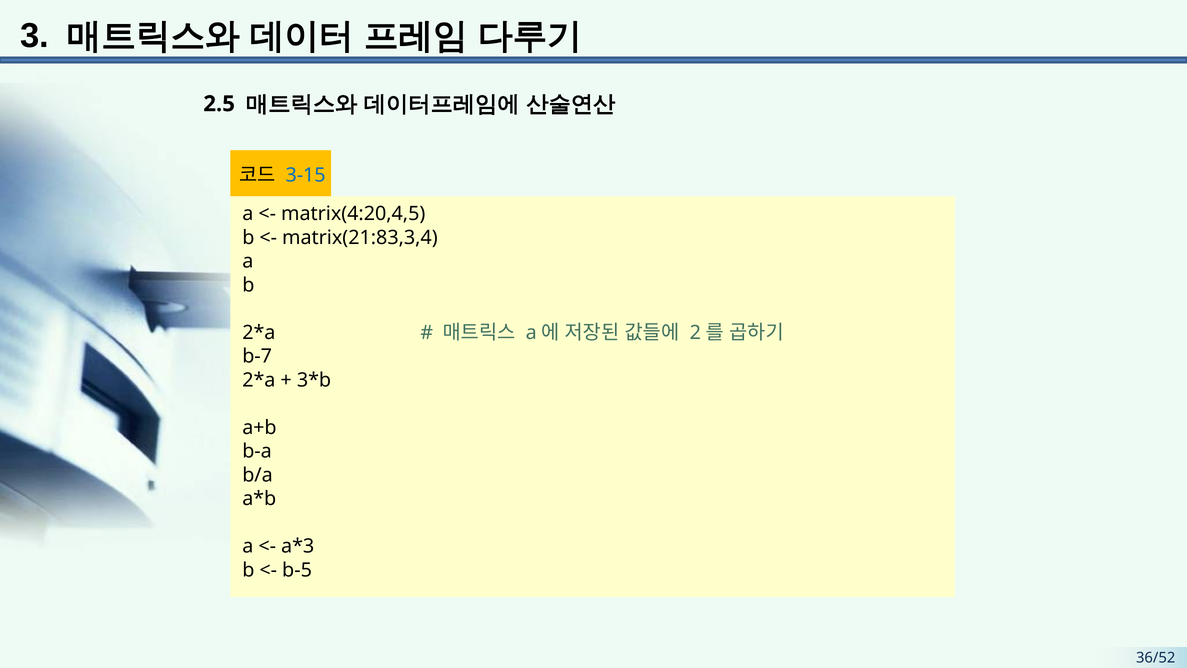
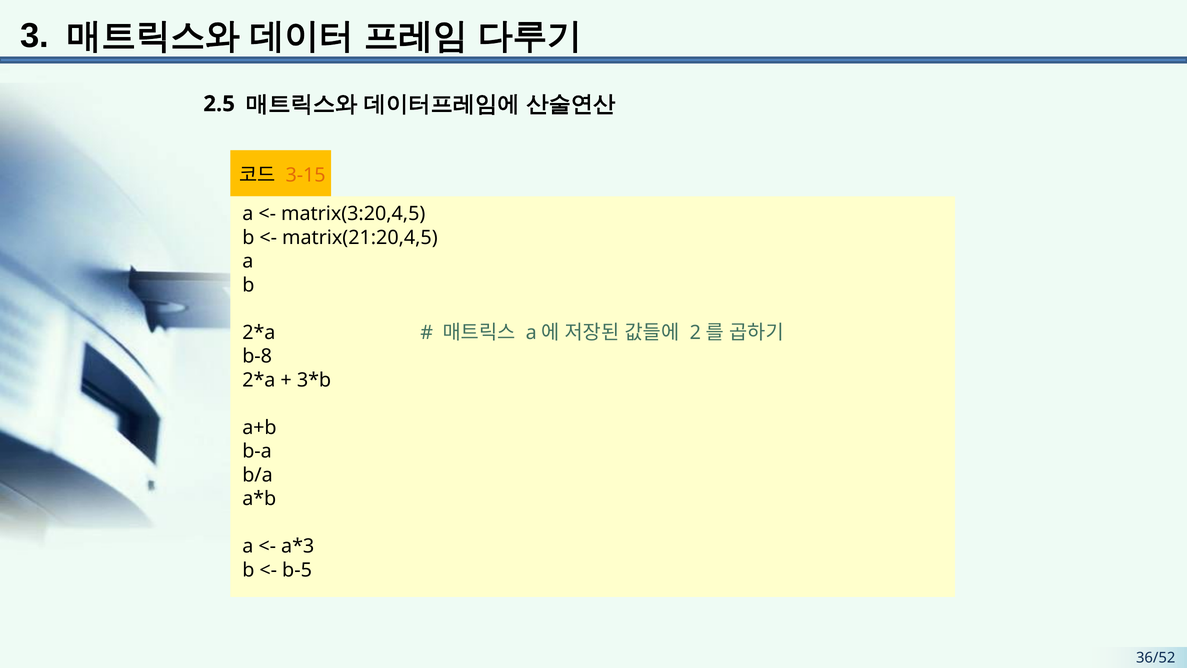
3-15 colour: blue -> orange (306, 175)
matrix(4:20,4,5: matrix(4:20,4,5 -> matrix(3:20,4,5 (353, 214)
matrix(21:83,3,4: matrix(21:83,3,4 -> matrix(21:20,4,5 (360, 238)
b-7: b-7 -> b-8 (257, 356)
